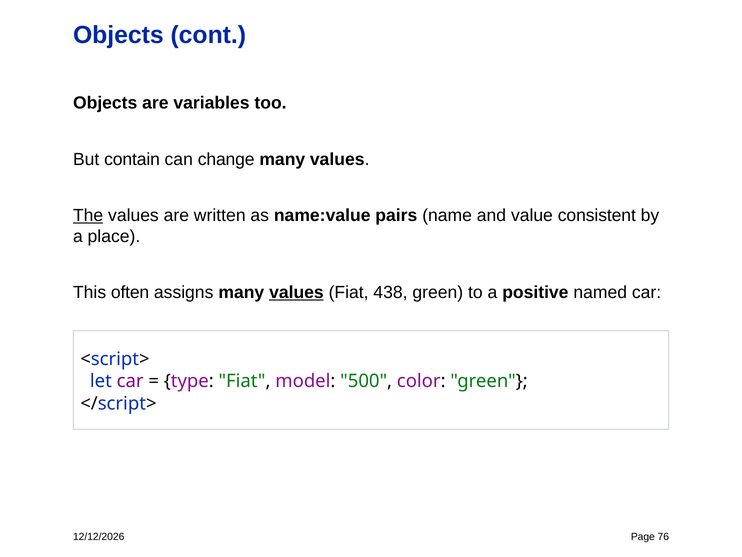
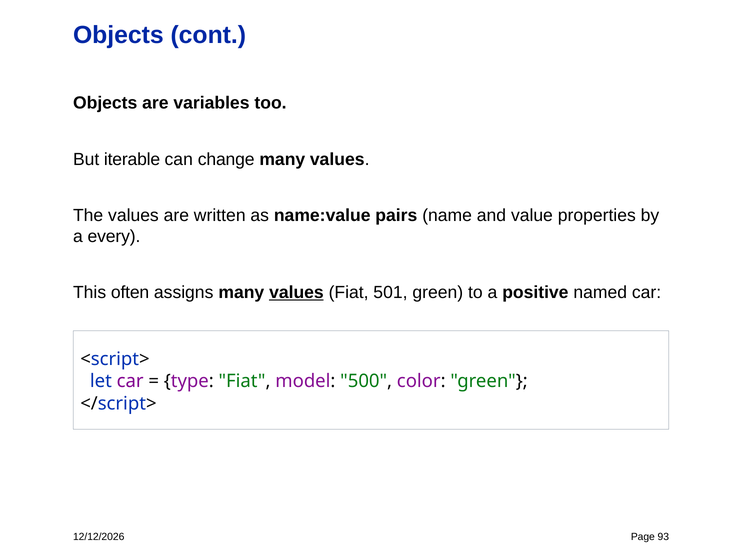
contain: contain -> iterable (132, 159)
The underline: present -> none (88, 215)
consistent: consistent -> properties (597, 215)
place: place -> every (114, 236)
438: 438 -> 501 (390, 292)
76: 76 -> 93 (663, 536)
